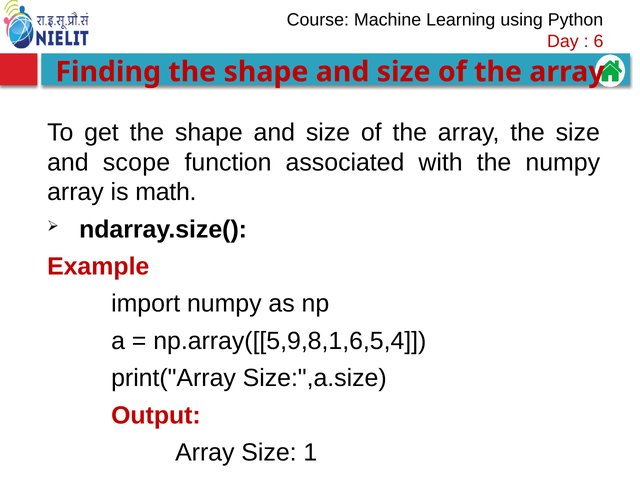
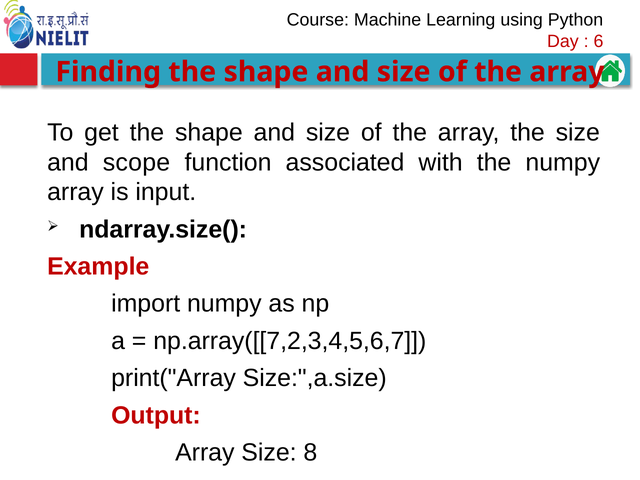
math: math -> input (166, 192)
np.array([[5,9,8,1,6,5,4: np.array([[5,9,8,1,6,5,4 -> np.array([[7,2,3,4,5,6,7 (290, 341)
1: 1 -> 8 (310, 453)
